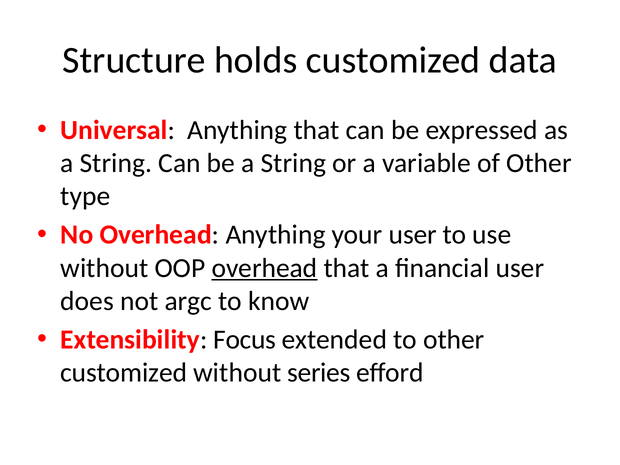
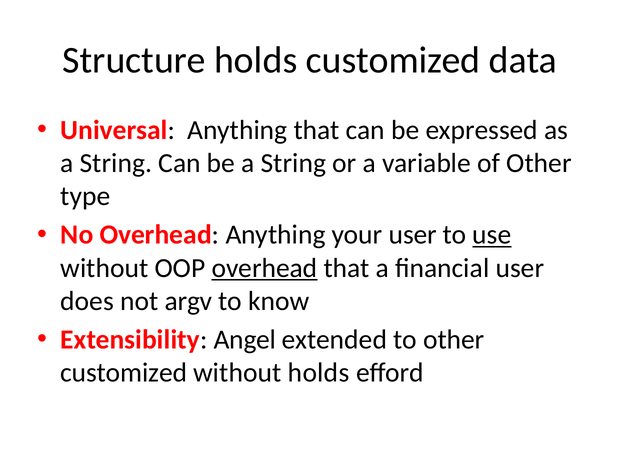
use underline: none -> present (492, 235)
argc: argc -> argv (188, 301)
Focus: Focus -> Angel (245, 340)
without series: series -> holds (319, 373)
